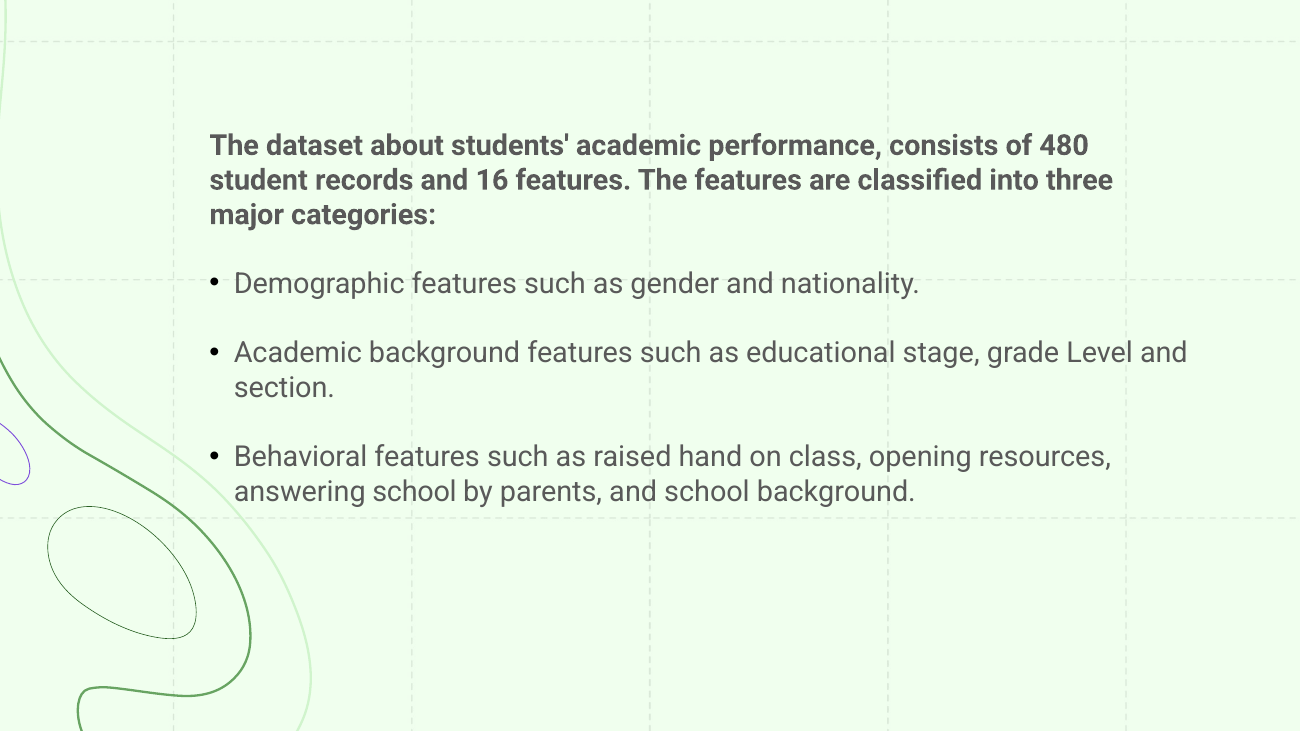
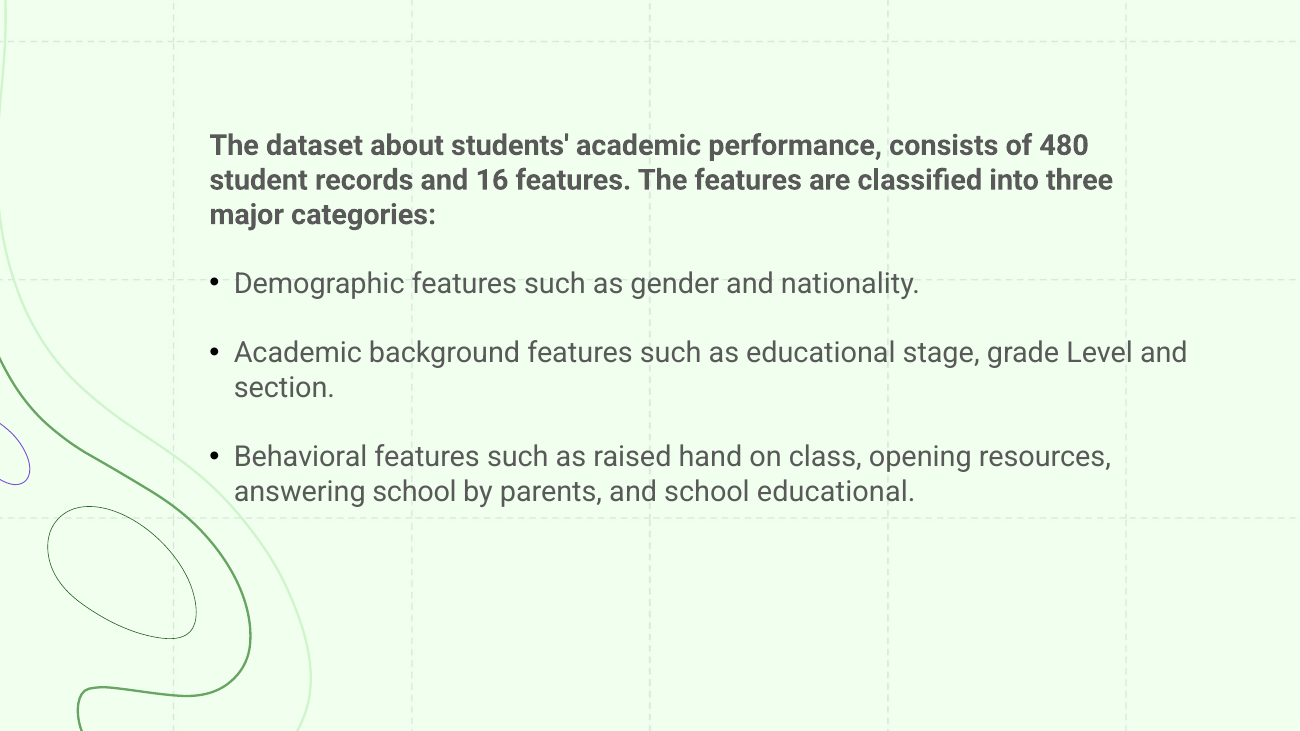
school background: background -> educational (836, 492)
